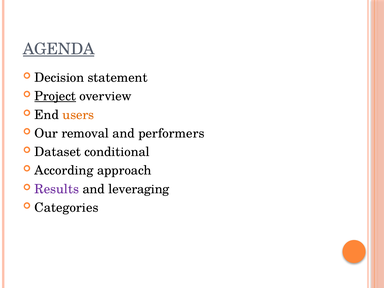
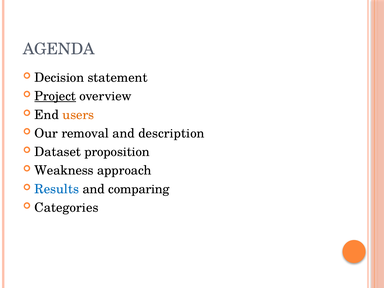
AGENDA underline: present -> none (59, 49)
performers: performers -> description (171, 133)
conditional: conditional -> proposition (117, 152)
According: According -> Weakness (64, 170)
Results colour: purple -> blue (57, 189)
leveraging: leveraging -> comparing (139, 189)
